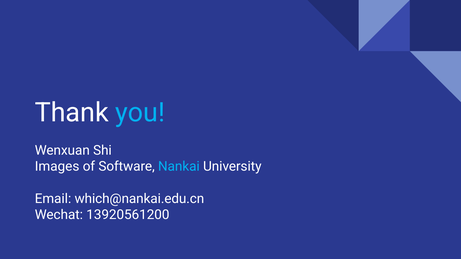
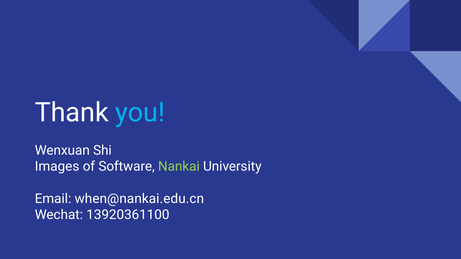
Nankai colour: light blue -> light green (179, 167)
which@nankai.edu.cn: which@nankai.edu.cn -> when@nankai.edu.cn (139, 199)
13920561200: 13920561200 -> 13920361100 (128, 215)
